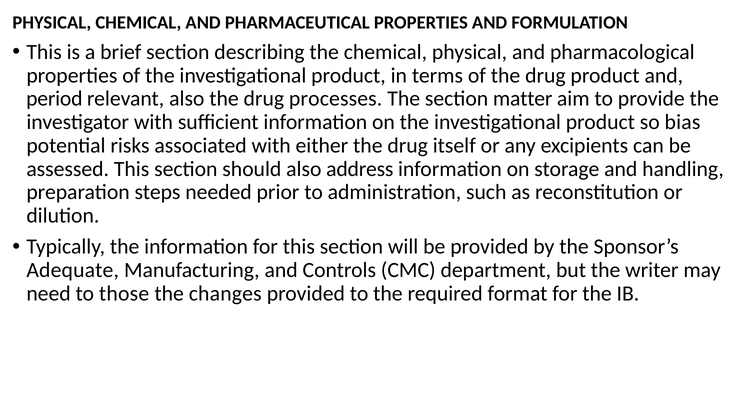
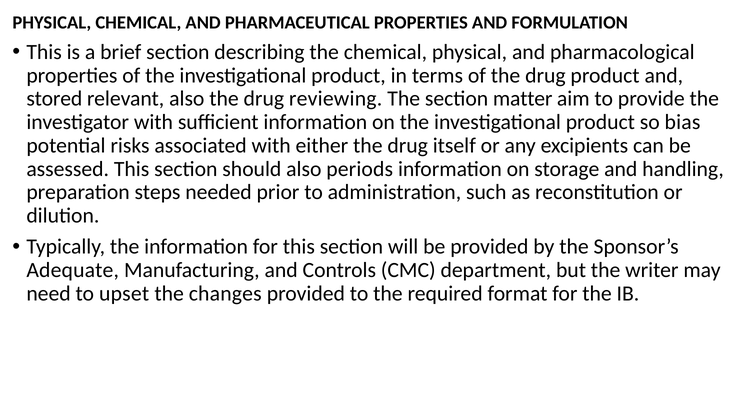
period: period -> stored (54, 99)
processes: processes -> reviewing (336, 99)
address: address -> periods (360, 169)
those: those -> upset (124, 294)
